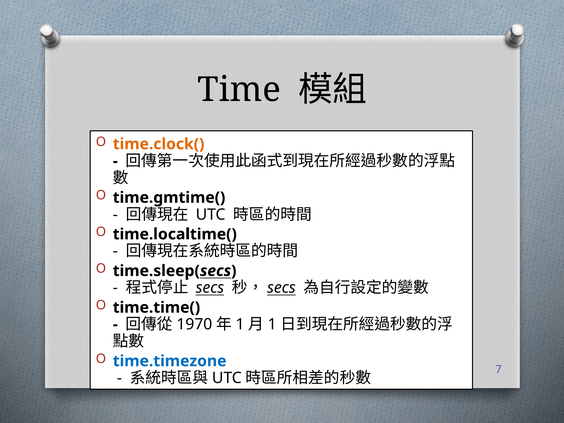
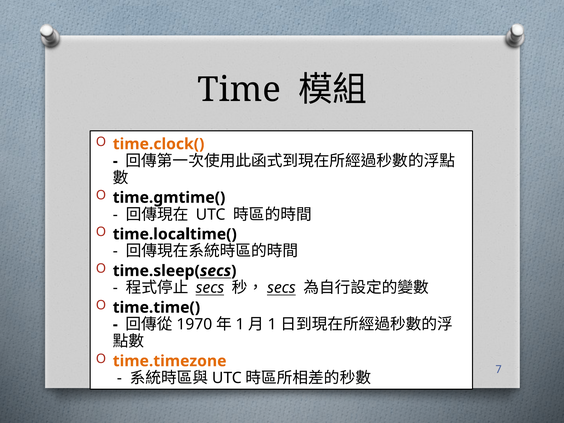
time.timezone colour: blue -> orange (170, 361)
